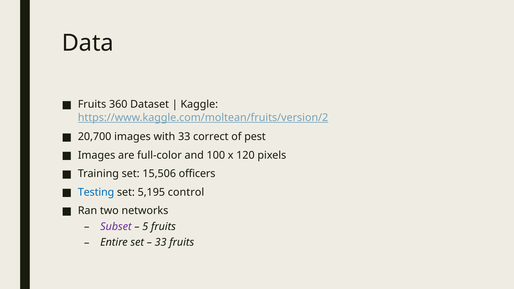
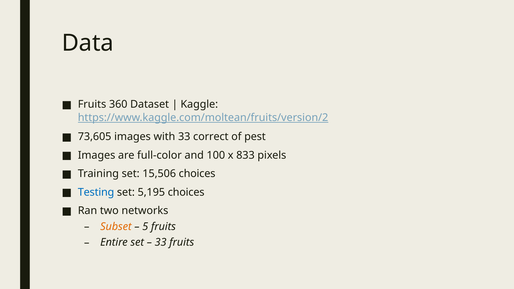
20,700: 20,700 -> 73,605 (95, 137)
120: 120 -> 833 (245, 155)
15,506 officers: officers -> choices (197, 174)
5,195 control: control -> choices (186, 192)
Subset colour: purple -> orange (116, 227)
